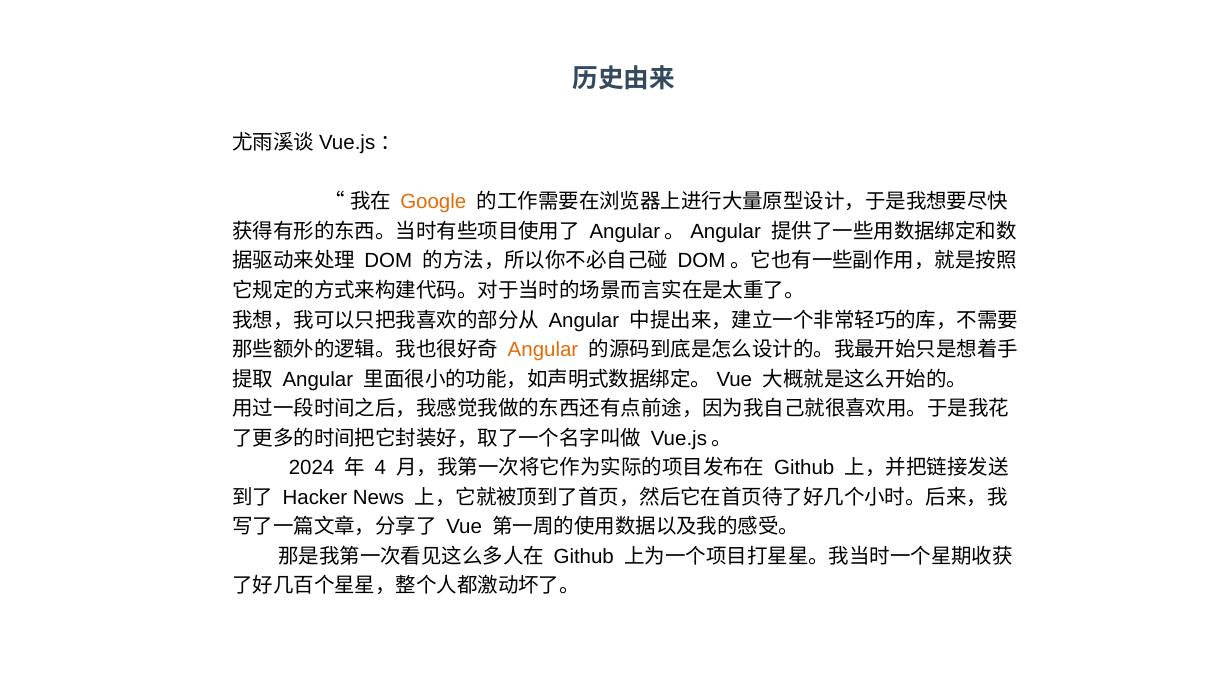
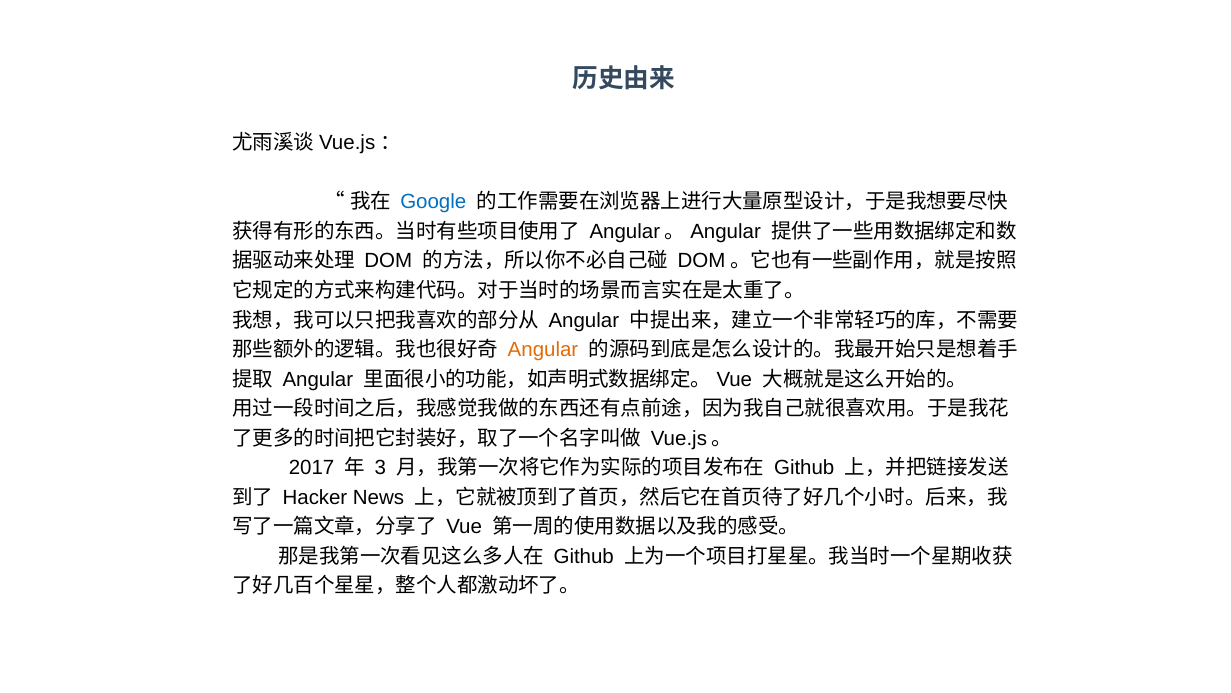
Google colour: orange -> blue (433, 202)
2024: 2024 -> 2017 (312, 468)
4: 4 -> 3 (380, 468)
